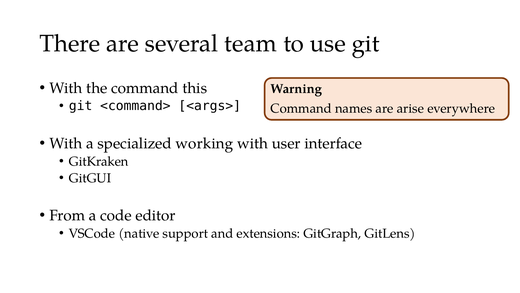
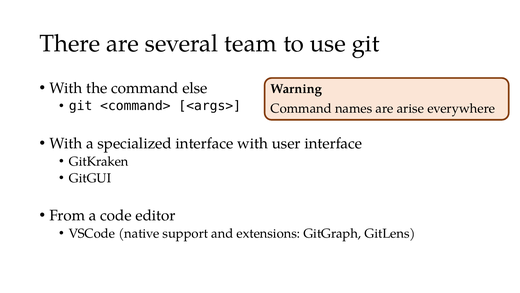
this: this -> else (195, 88)
specialized working: working -> interface (204, 143)
